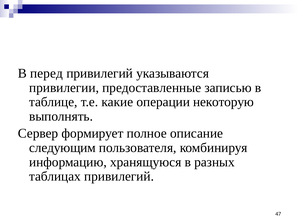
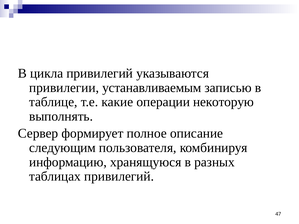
перед: перед -> цикла (47, 73)
предоставленные: предоставленные -> устанавливаемым (152, 88)
